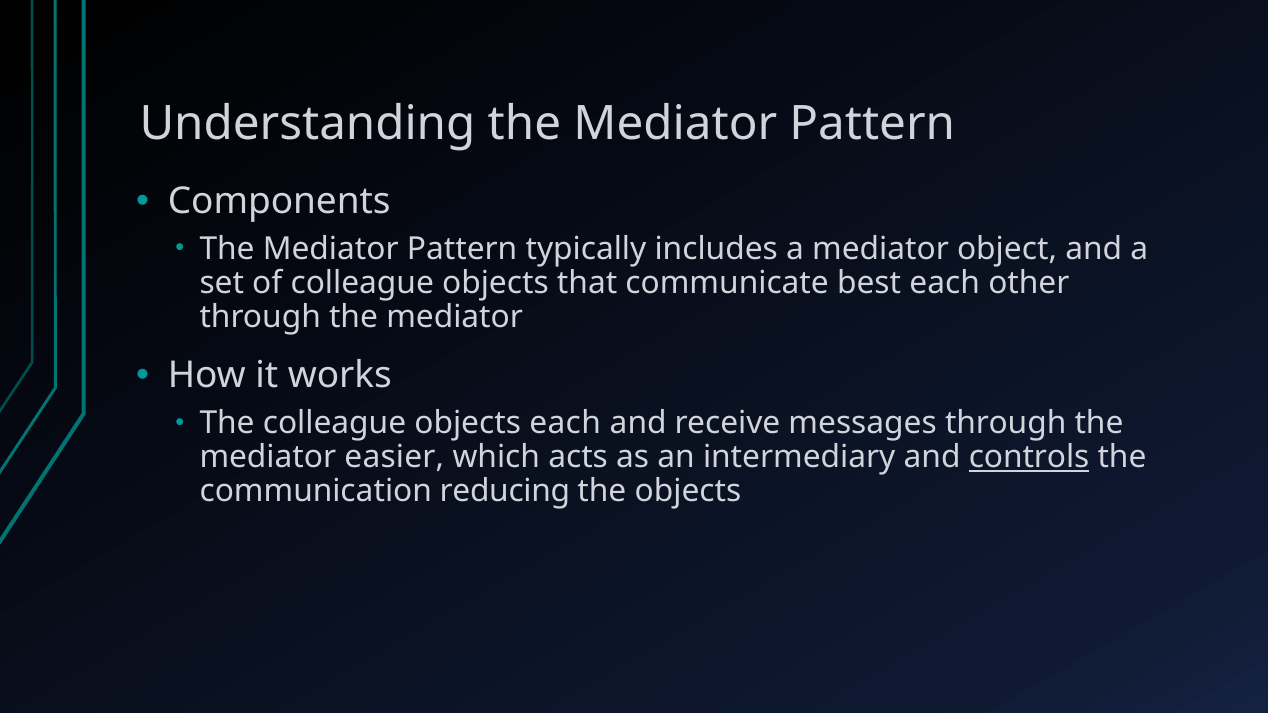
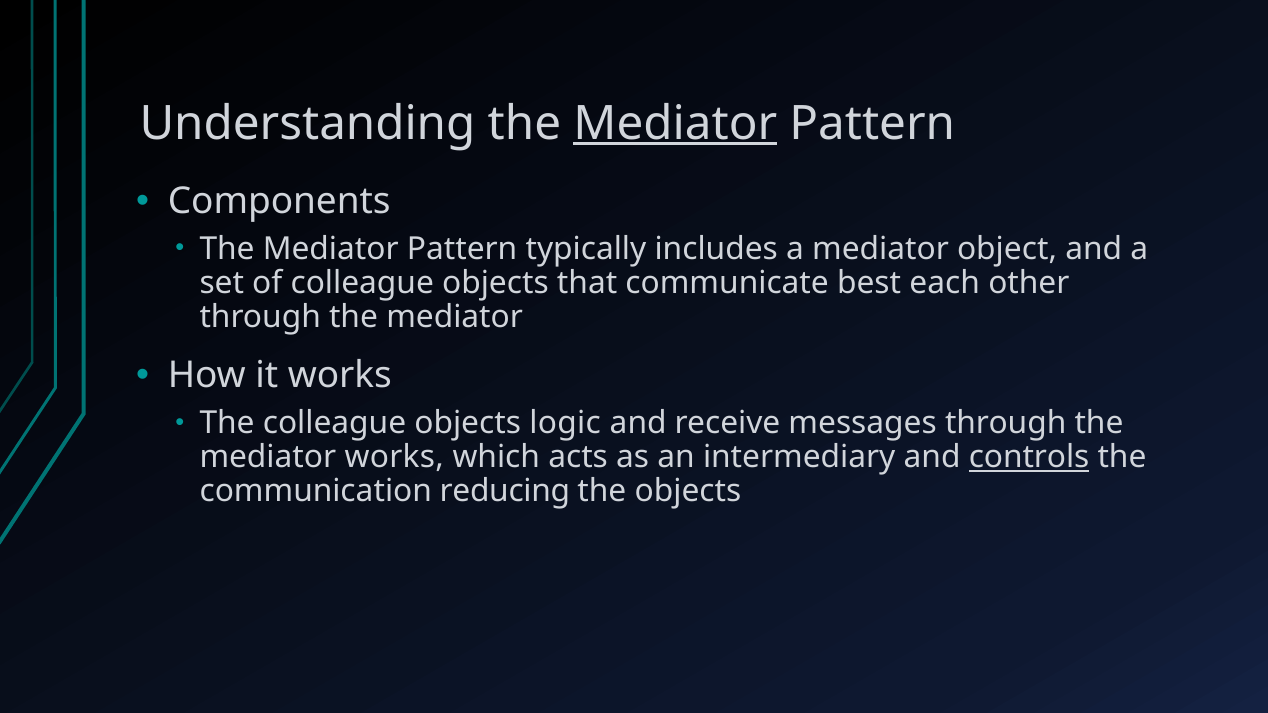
Mediator underline: none -> present (675, 124)
objects each: each -> logic (565, 423)
mediator easier: easier -> works (394, 458)
